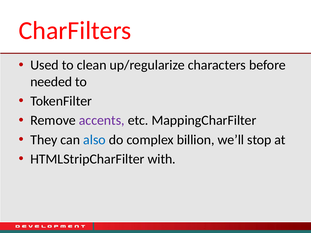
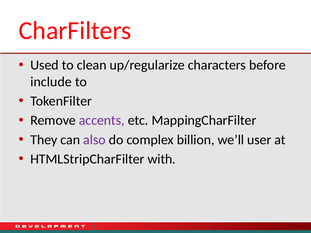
needed: needed -> include (51, 82)
also colour: blue -> purple (94, 140)
stop: stop -> user (259, 140)
